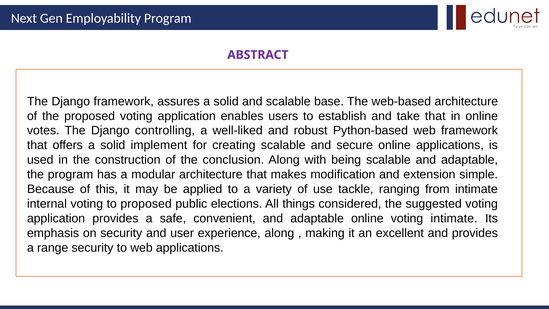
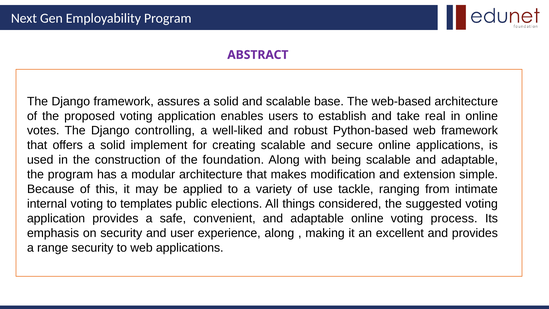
take that: that -> real (435, 116)
conclusion: conclusion -> foundation (233, 160)
to proposed: proposed -> templates (146, 204)
voting intimate: intimate -> process (454, 218)
